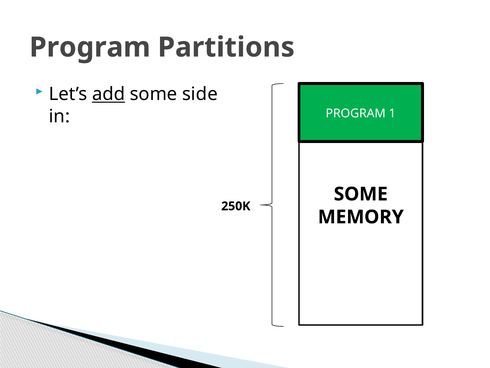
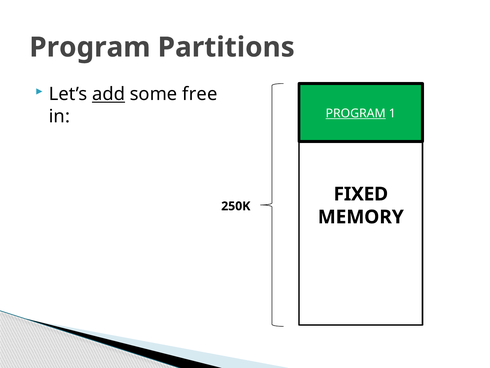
side: side -> free (200, 94)
PROGRAM underline: none -> present (356, 113)
SOME: SOME -> FIXED (361, 194)
